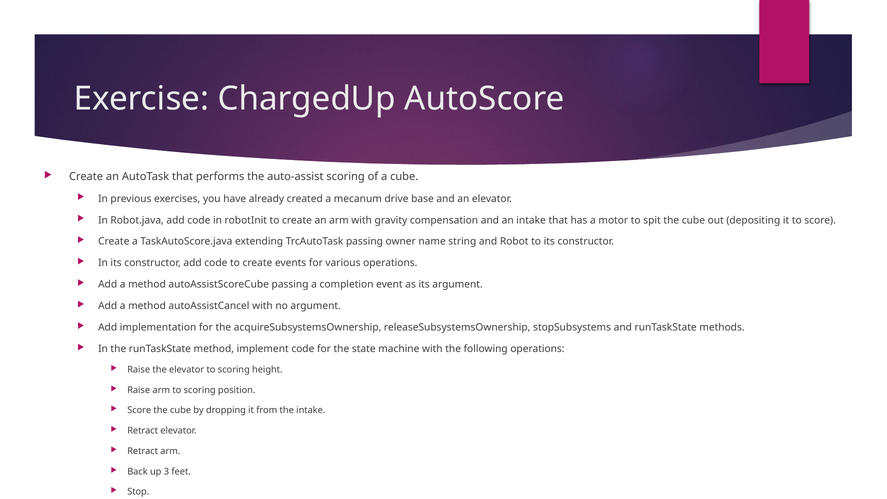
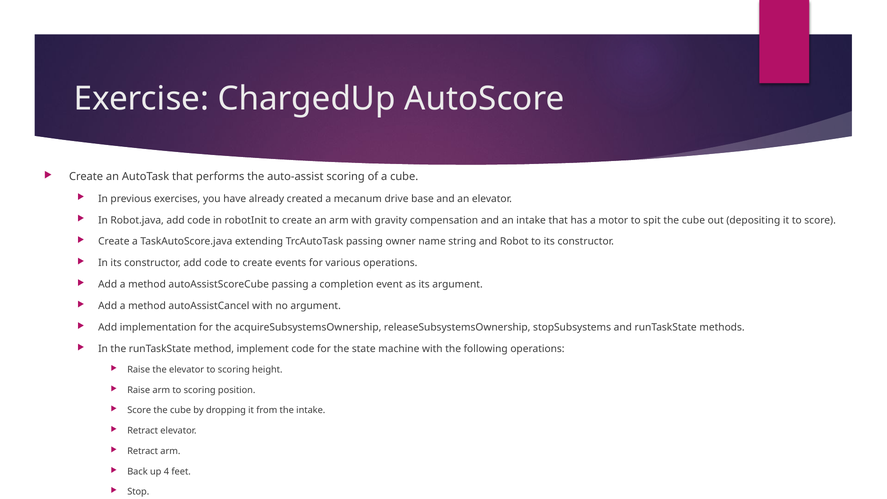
3: 3 -> 4 (166, 471)
